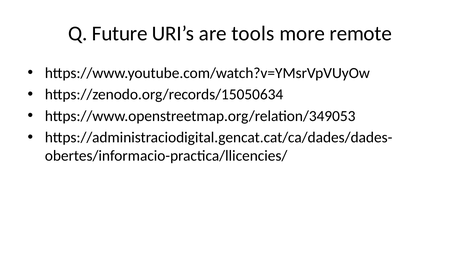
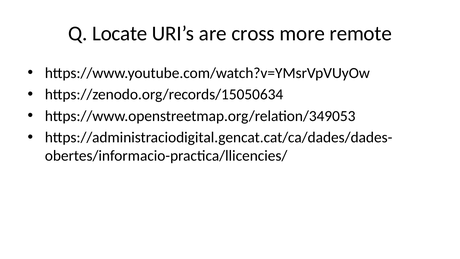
Future: Future -> Locate (120, 33)
tools: tools -> cross (253, 33)
